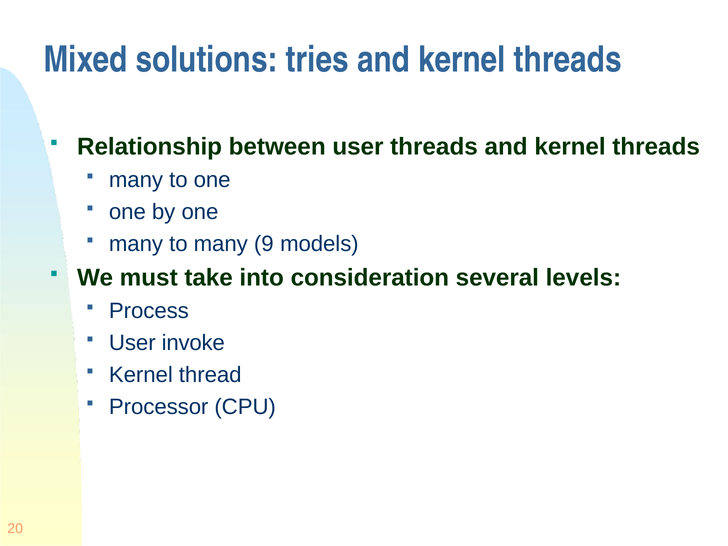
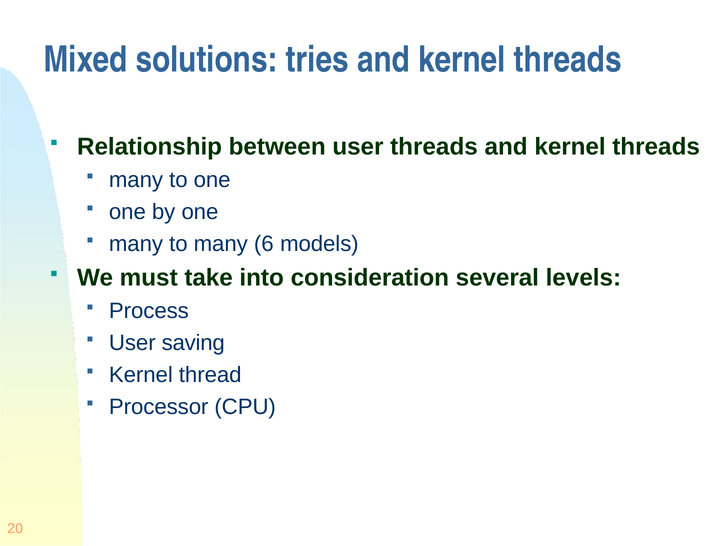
9: 9 -> 6 (264, 244)
invoke: invoke -> saving (193, 343)
